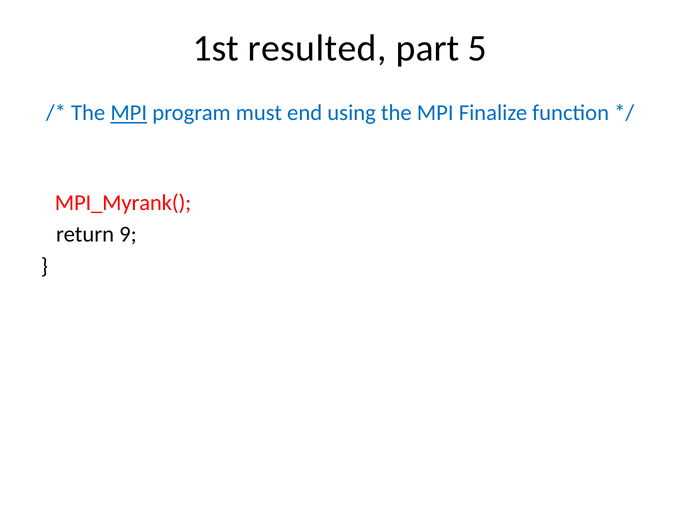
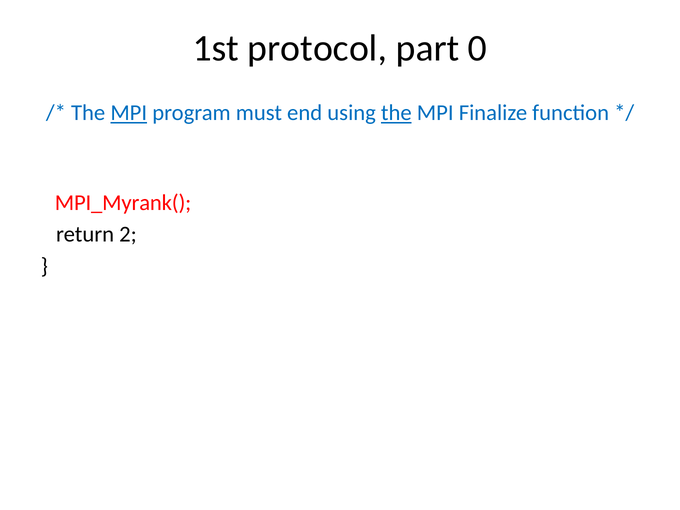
resulted: resulted -> protocol (317, 48)
5: 5 -> 0 (477, 48)
the underline: none -> present (396, 113)
9: 9 -> 2 (128, 235)
